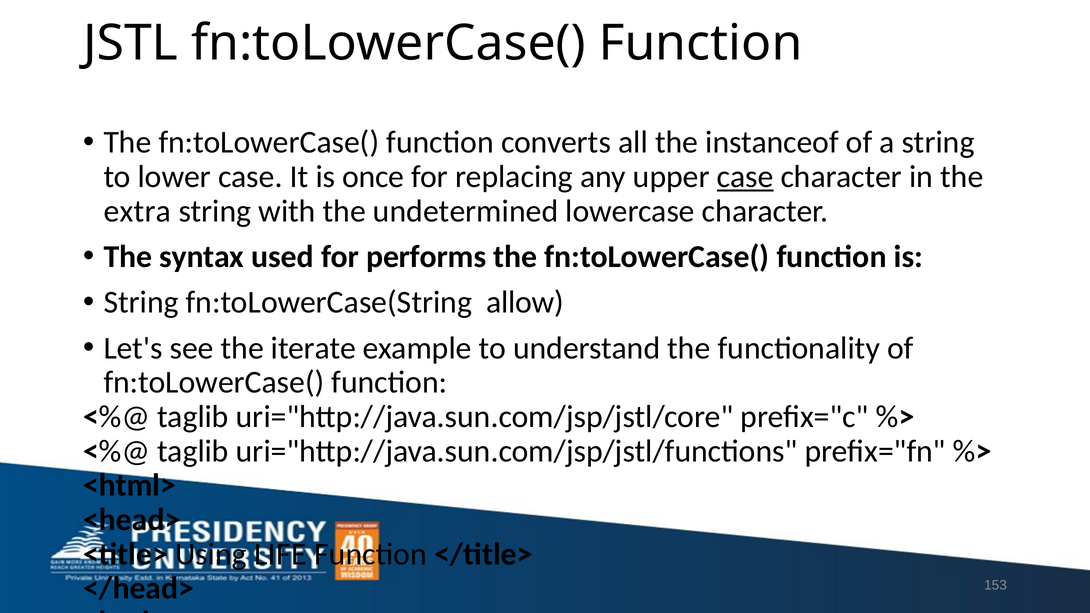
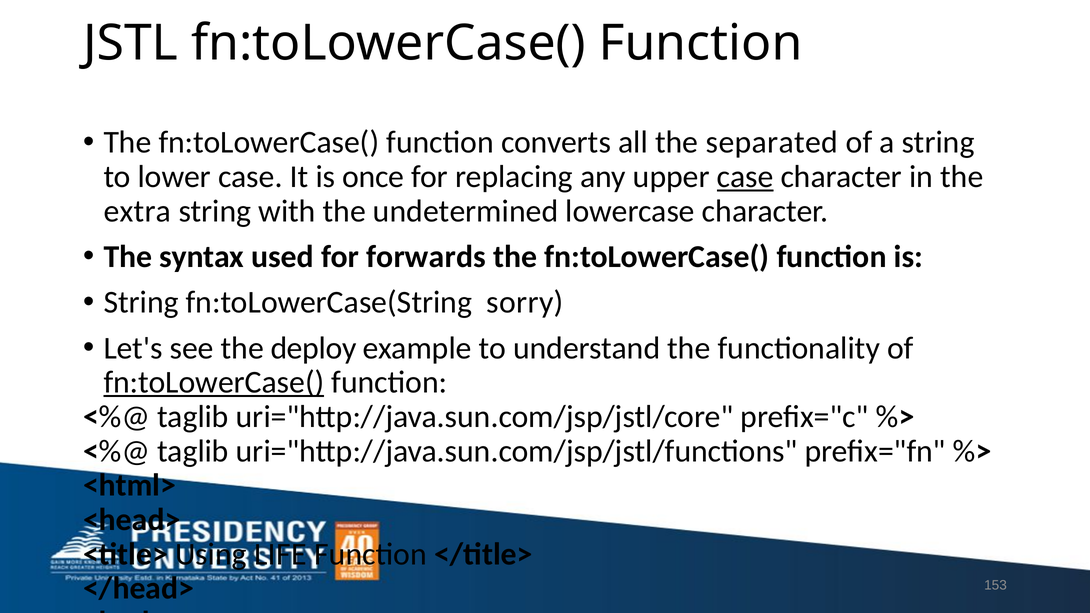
instanceof: instanceof -> separated (772, 142)
performs: performs -> forwards (426, 257)
allow: allow -> sorry (525, 303)
iterate: iterate -> deploy (314, 348)
fn:toLowerCase( underline: none -> present (214, 383)
